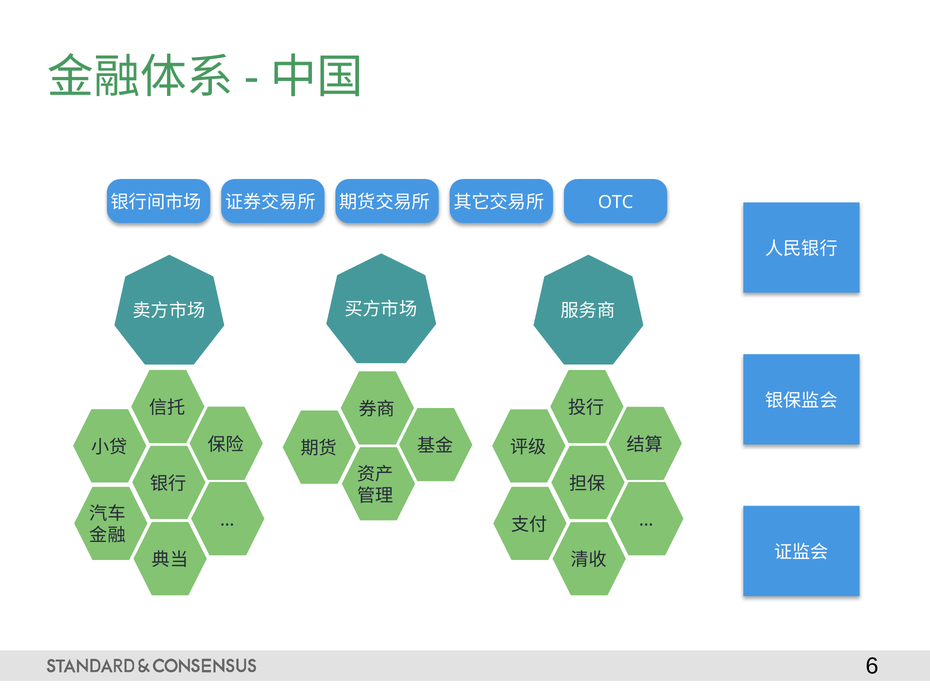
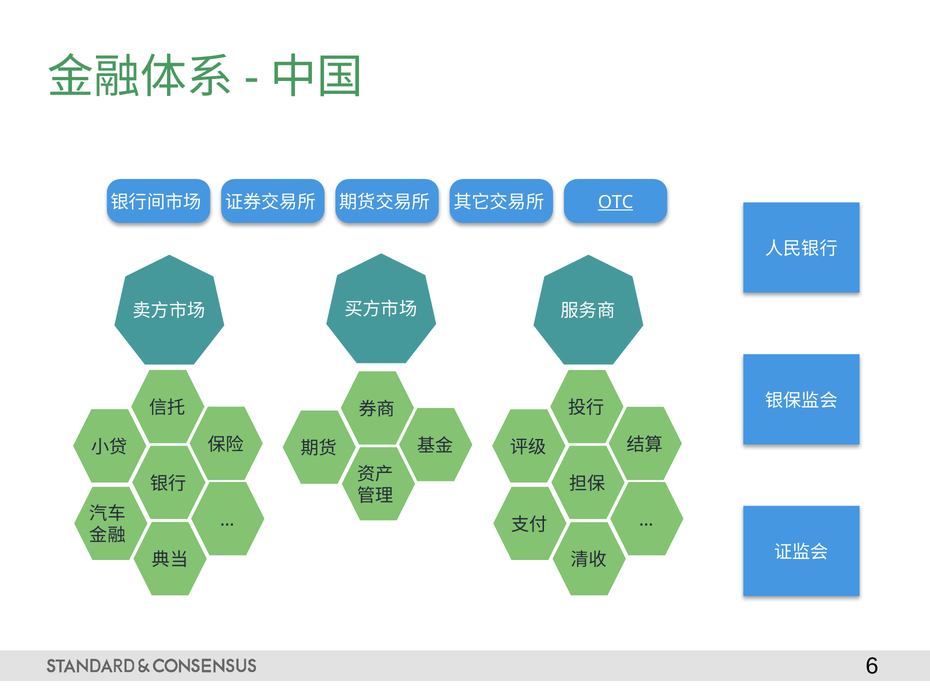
OTC underline: none -> present (616, 202)
